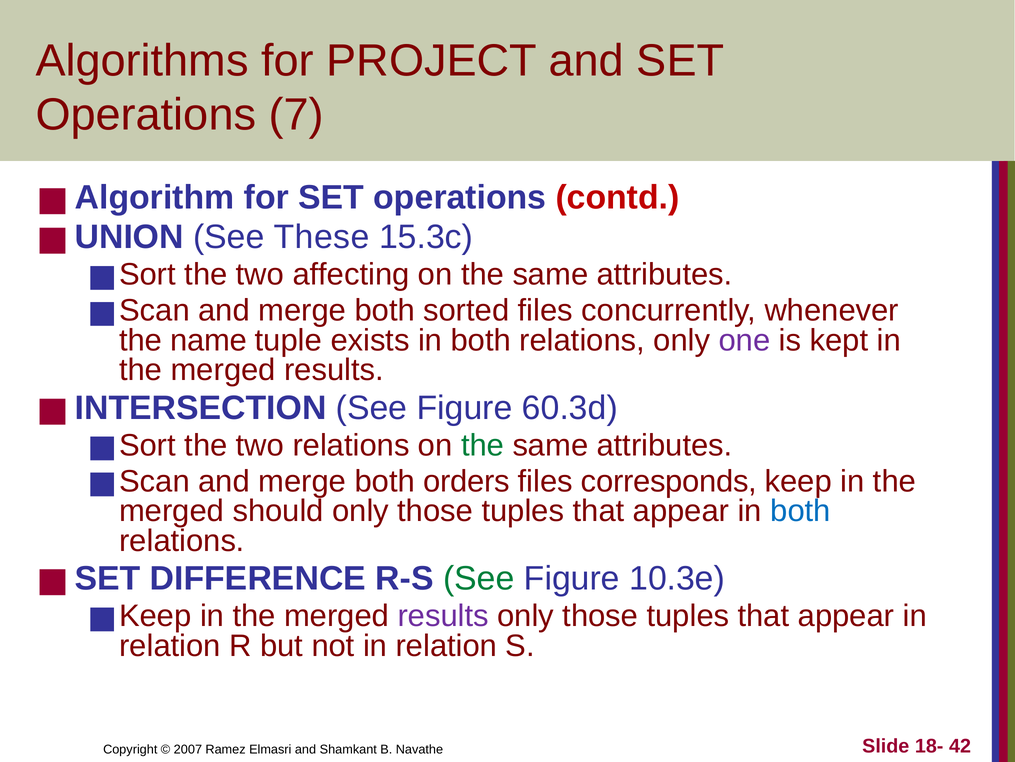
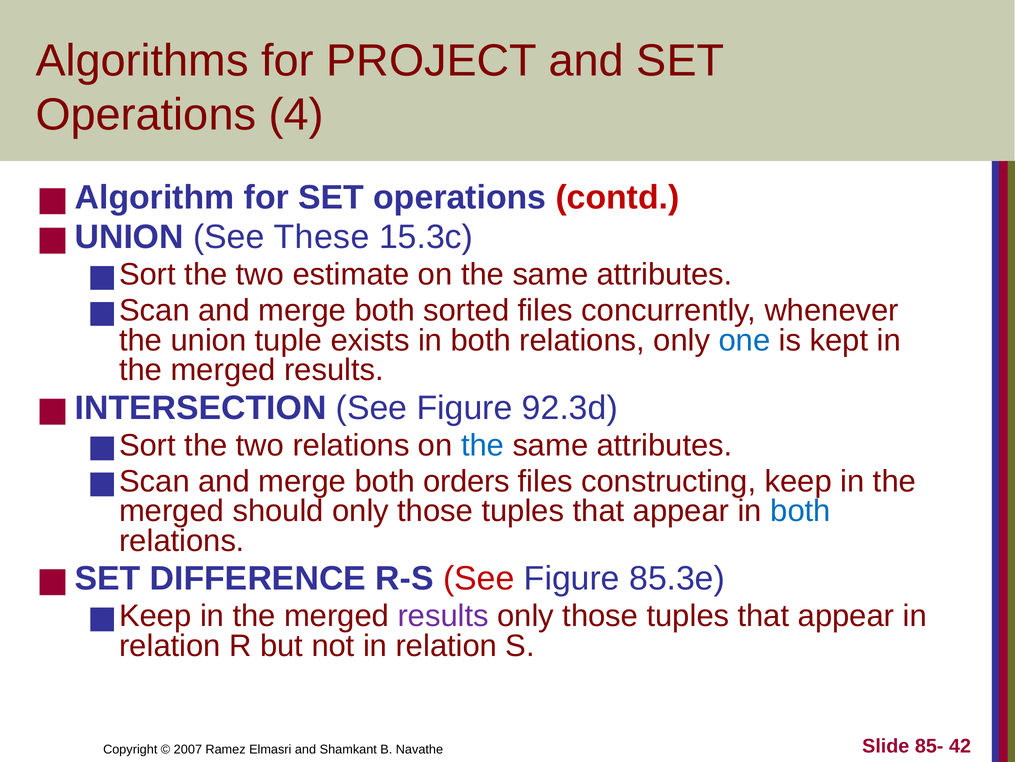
7: 7 -> 4 (296, 115)
affecting: affecting -> estimate (351, 274)
name: name -> union (209, 340)
one colour: purple -> blue (745, 340)
60.3d: 60.3d -> 92.3d (570, 407)
the colour: green -> blue (483, 445)
corresponds: corresponds -> constructing (669, 481)
See colour: green -> red (479, 578)
10.3e: 10.3e -> 85.3e (677, 578)
18-: 18- -> 85- (929, 746)
